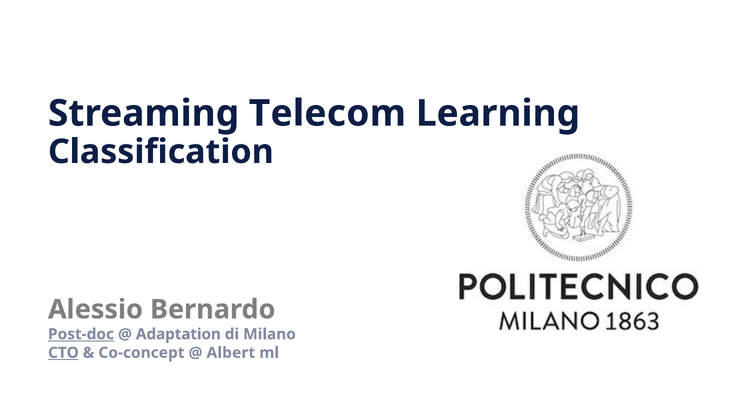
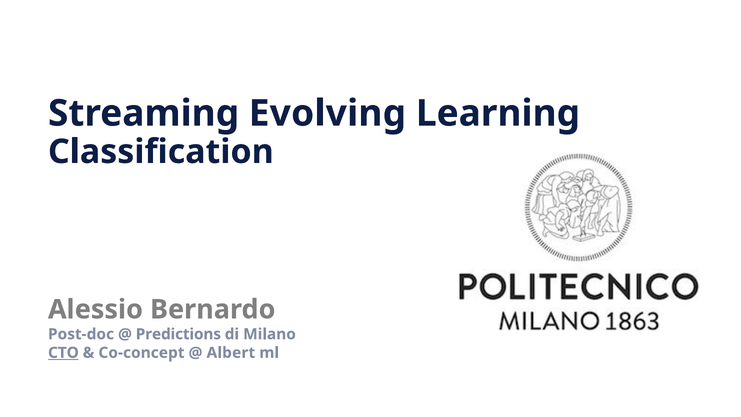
Telecom: Telecom -> Evolving (327, 113)
Post-doc underline: present -> none (81, 334)
Adaptation: Adaptation -> Predictions (178, 334)
